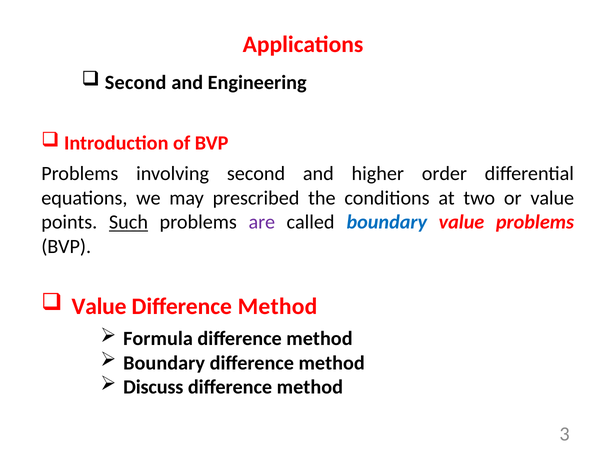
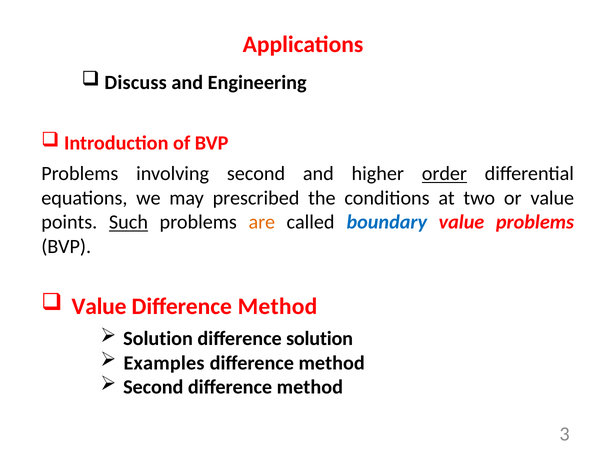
Second: Second -> Discuss (136, 83)
order underline: none -> present (444, 174)
are colour: purple -> orange (262, 222)
Formula: Formula -> Solution (158, 339)
method: method -> solution (320, 339)
Boundary: Boundary -> Examples (164, 363)
Discuss: Discuss -> Second (153, 387)
